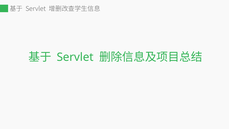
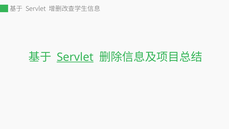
Servlet underline: none -> present (75, 57)
